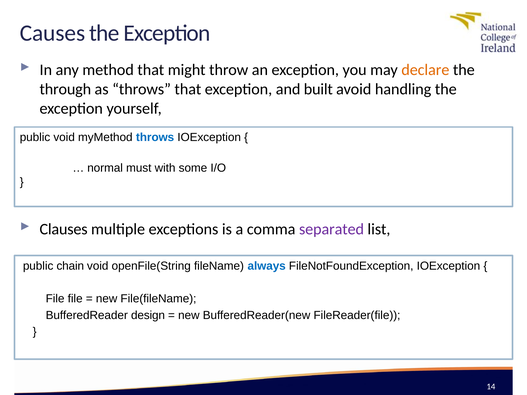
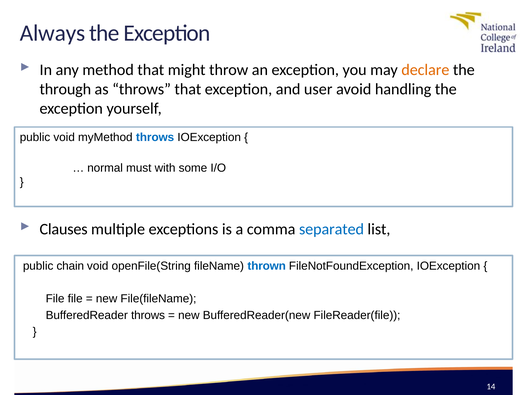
Causes: Causes -> Always (53, 33)
built: built -> user (318, 89)
separated colour: purple -> blue (331, 229)
always: always -> thrown (267, 266)
BufferedReader design: design -> throws (148, 315)
